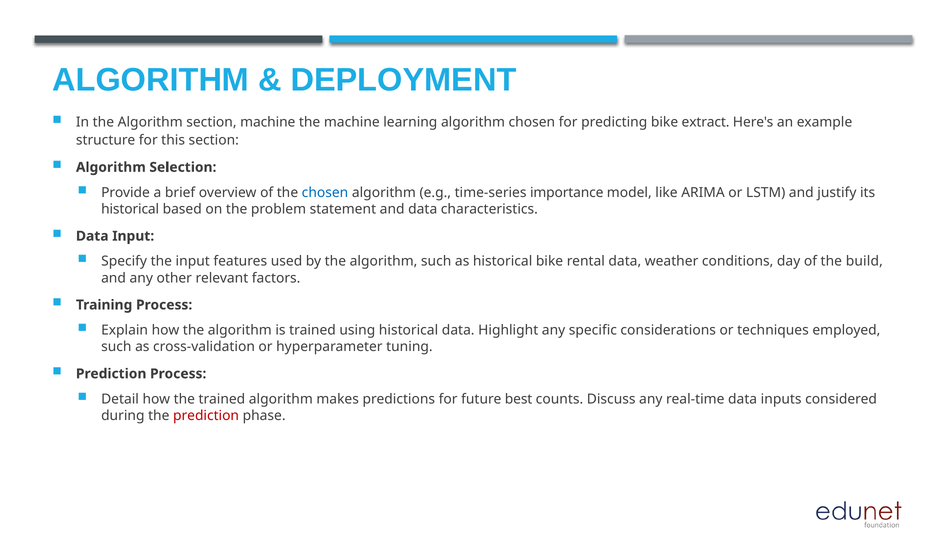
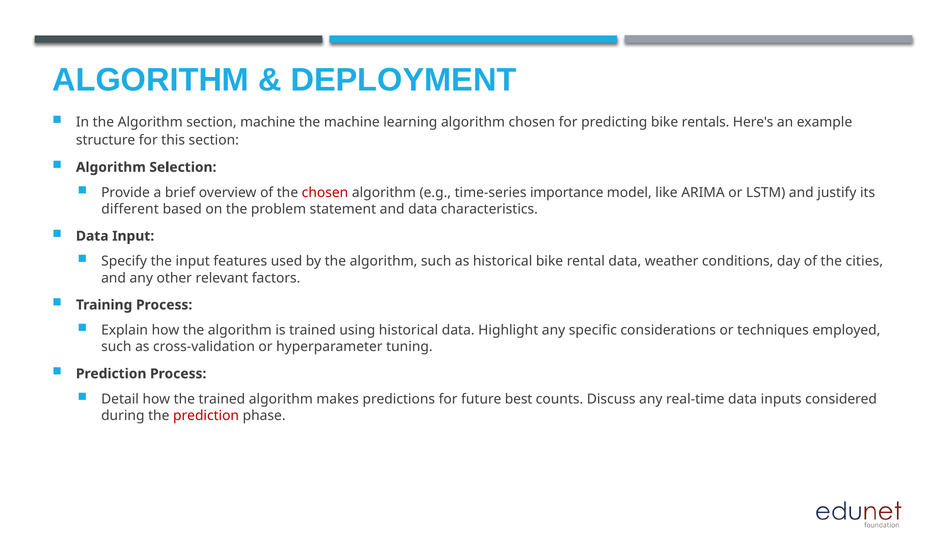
extract: extract -> rentals (706, 122)
chosen colour: blue -> red (325, 192)
historical: historical -> different (130, 209)
build: build -> cities (864, 261)
